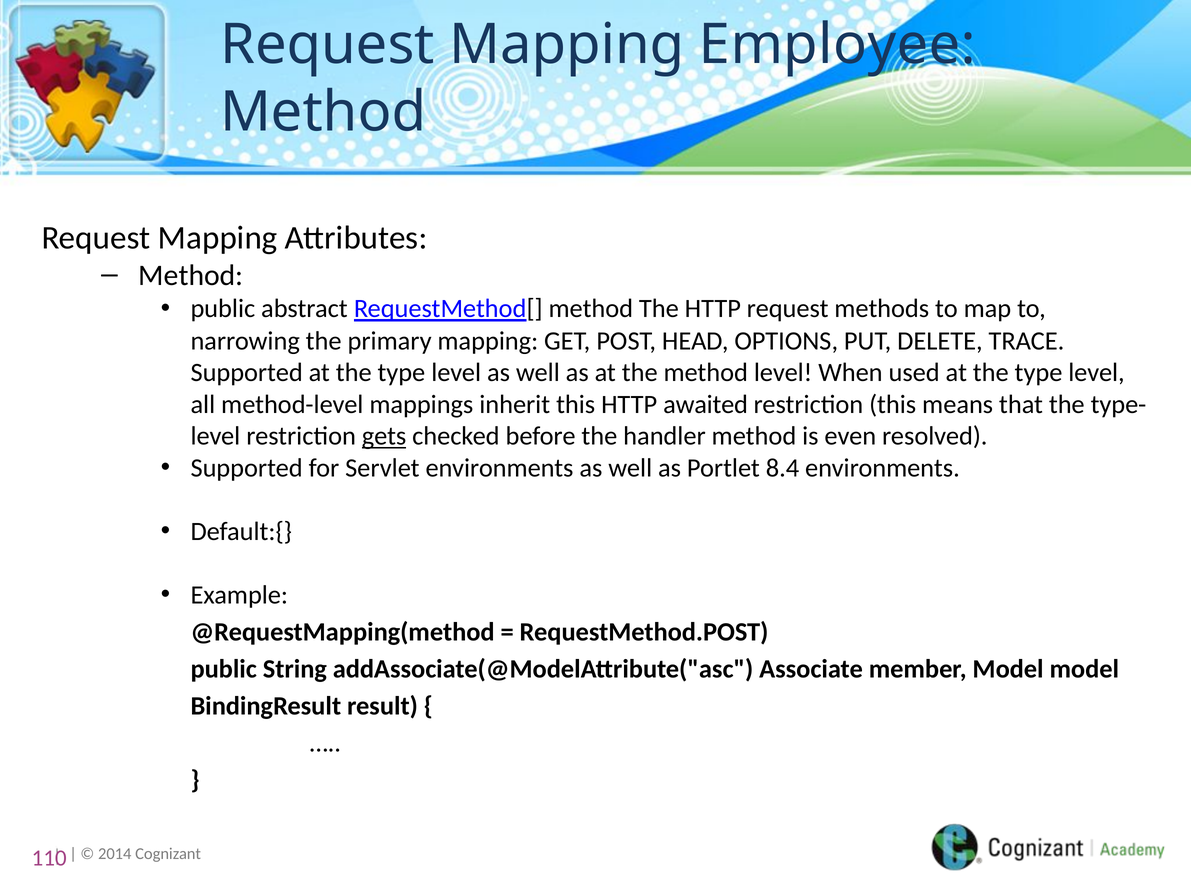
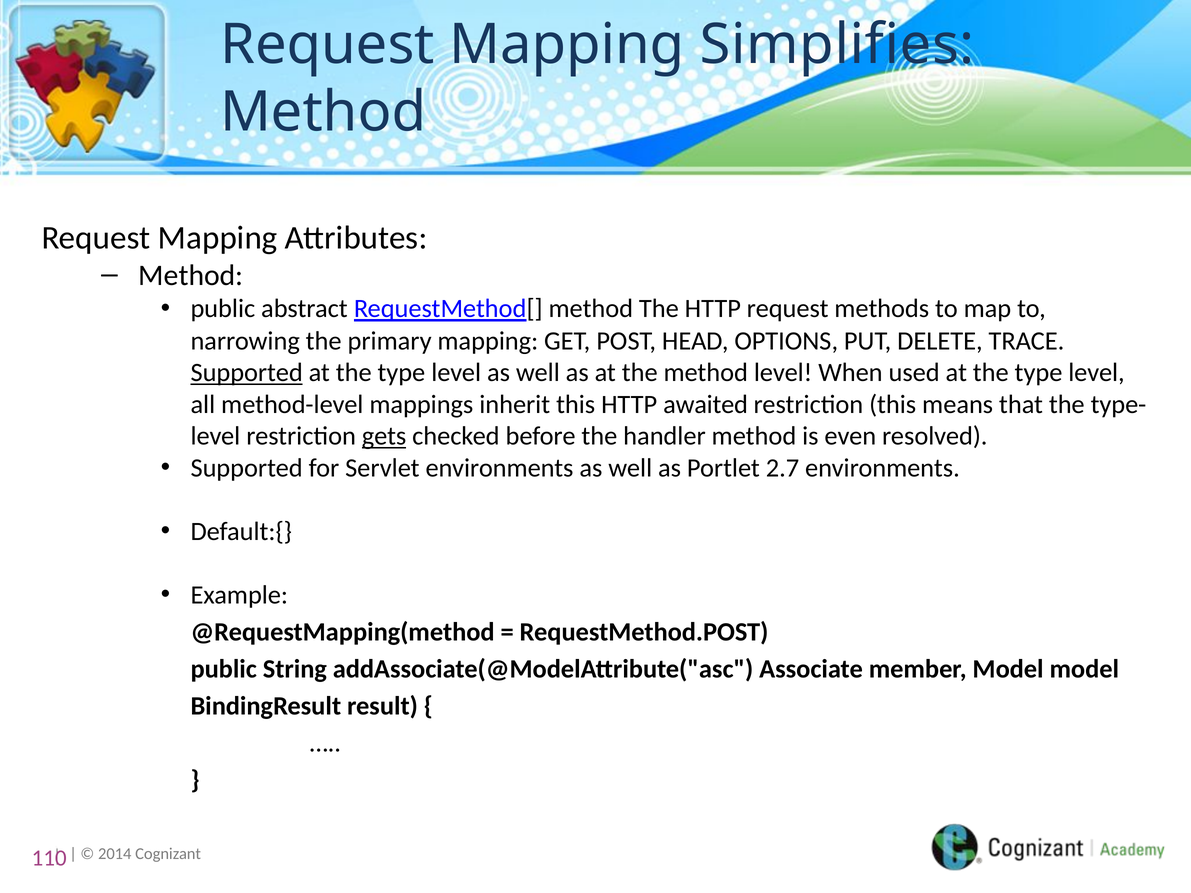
Employee: Employee -> Simplifies (837, 45)
Supported underline: none -> present (247, 373)
8.4: 8.4 -> 2.7 (783, 468)
